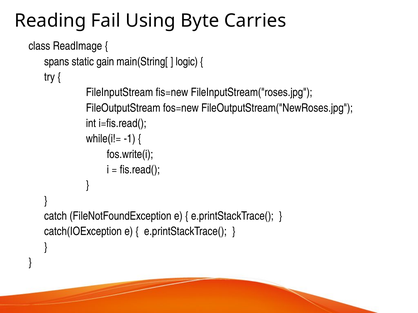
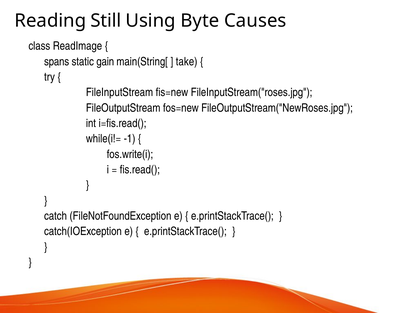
Fail: Fail -> Still (106, 21)
Carries: Carries -> Causes (255, 21)
logic: logic -> take (187, 62)
